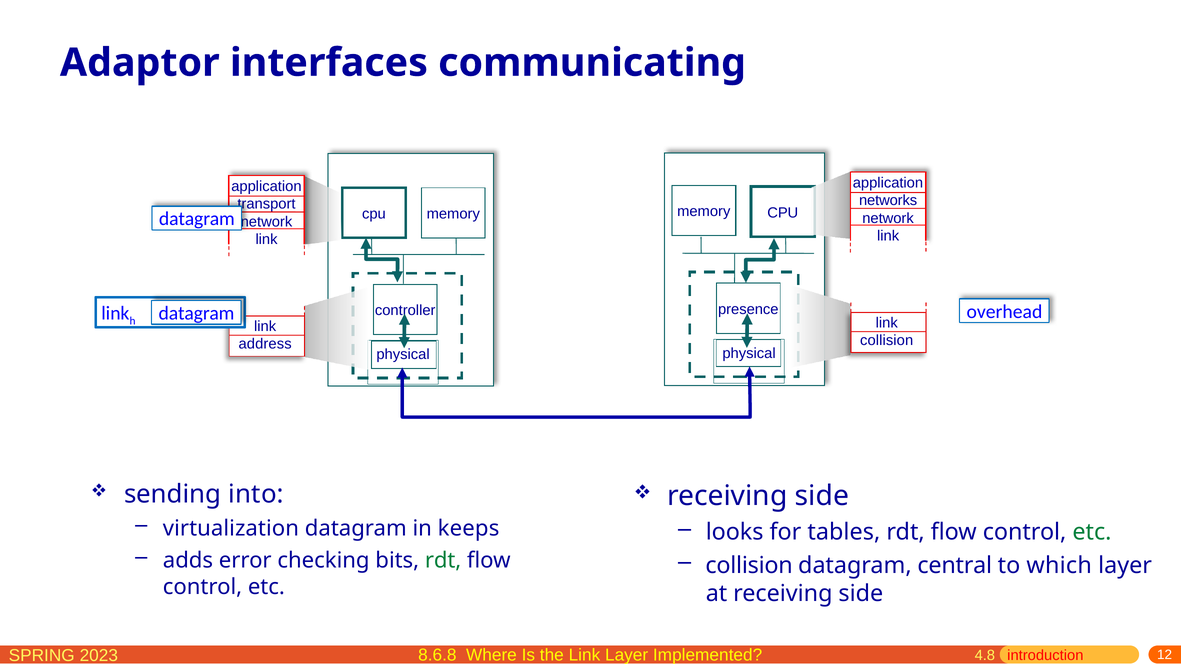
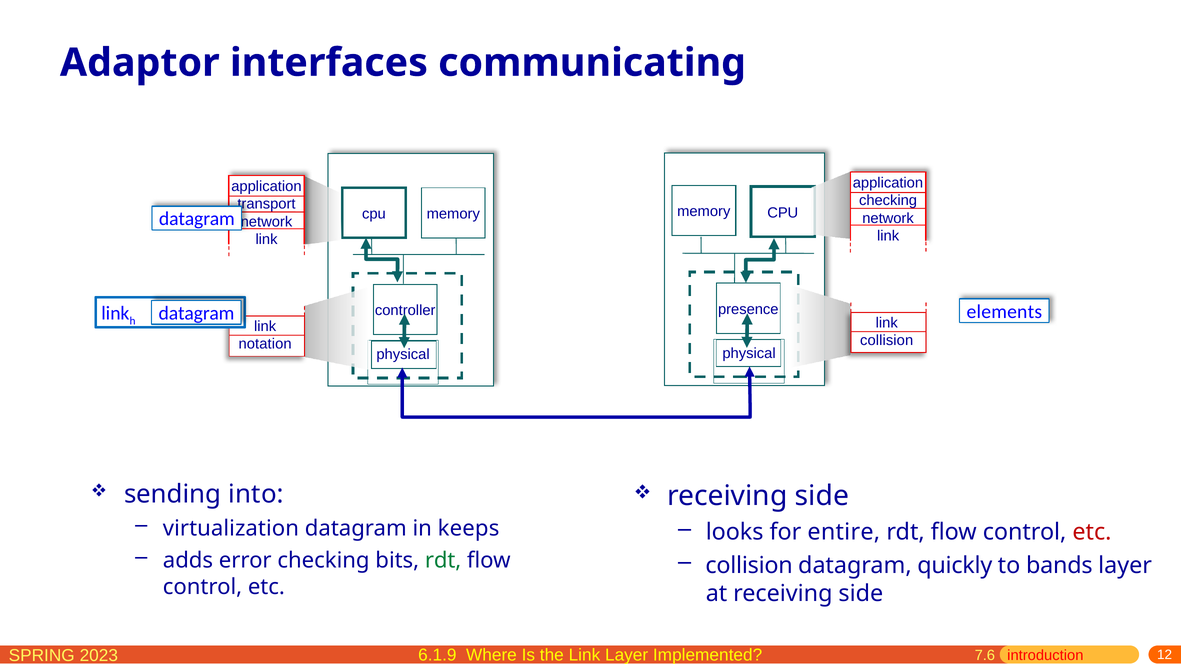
networks: networks -> checking (888, 201)
overhead: overhead -> elements (1004, 312)
address: address -> notation (265, 344)
tables: tables -> entire (844, 532)
etc colour: green -> red (1092, 532)
central: central -> quickly (955, 566)
which: which -> bands (1059, 566)
8.6.8: 8.6.8 -> 6.1.9 (437, 655)
4.8: 4.8 -> 7.6 (985, 656)
